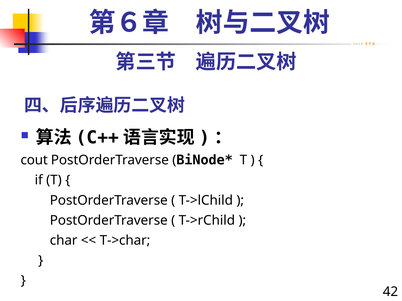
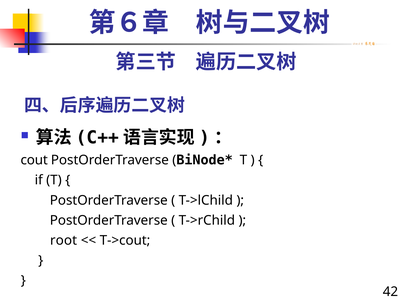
char: char -> root (64, 241)
T->char: T->char -> T->cout (125, 241)
